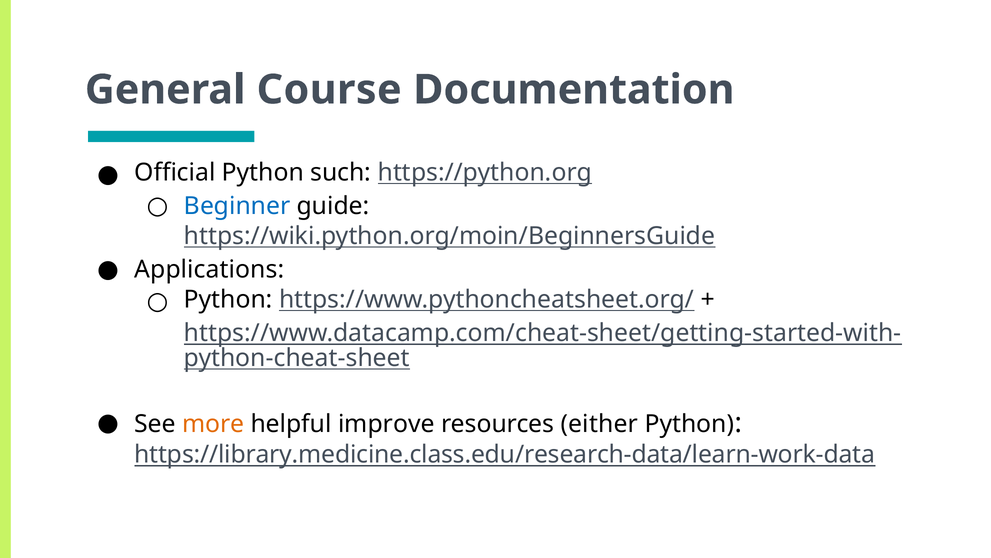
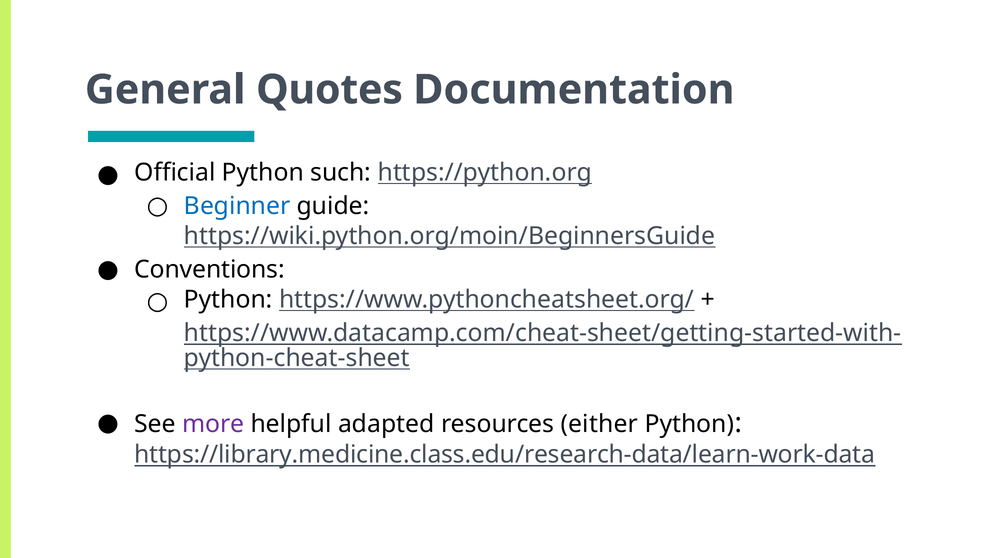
Course: Course -> Quotes (330, 90)
Applications: Applications -> Conventions (210, 269)
more colour: orange -> purple (213, 424)
improve: improve -> adapted (386, 424)
